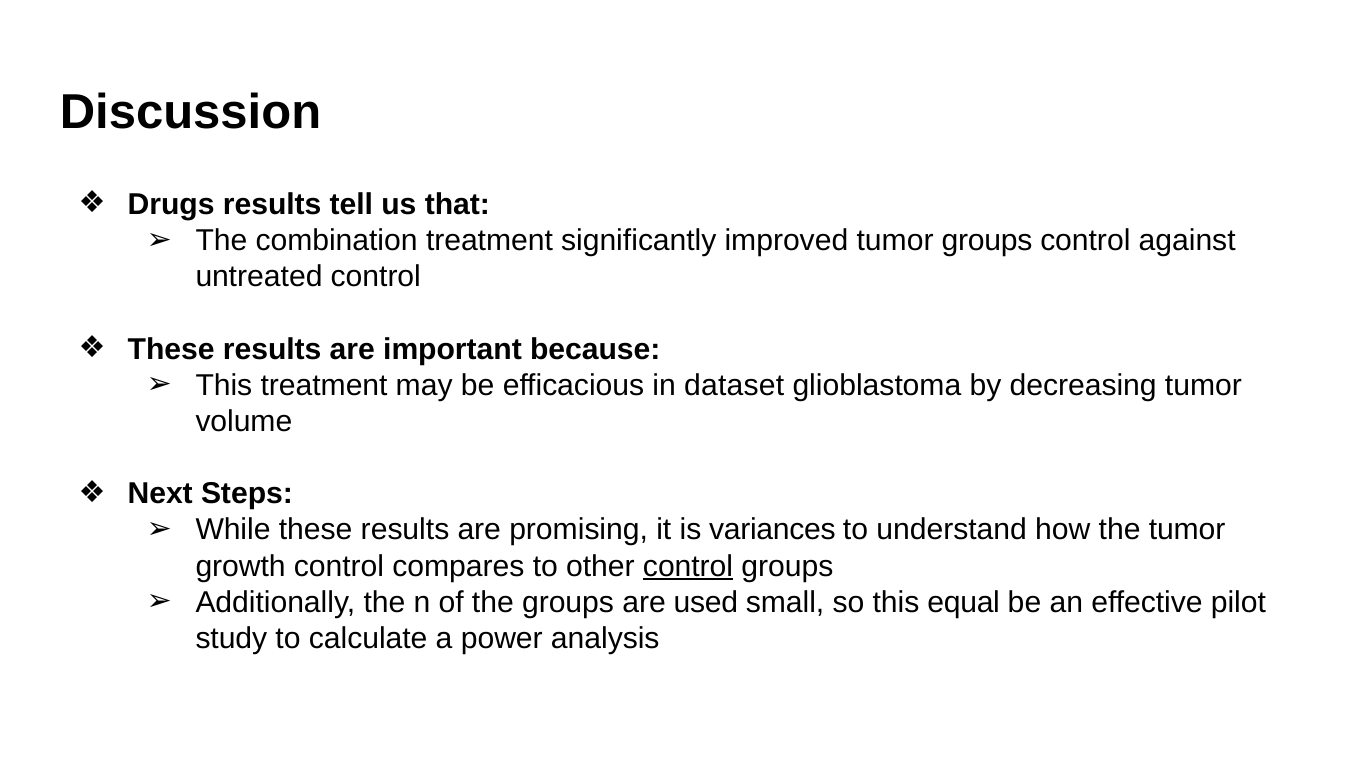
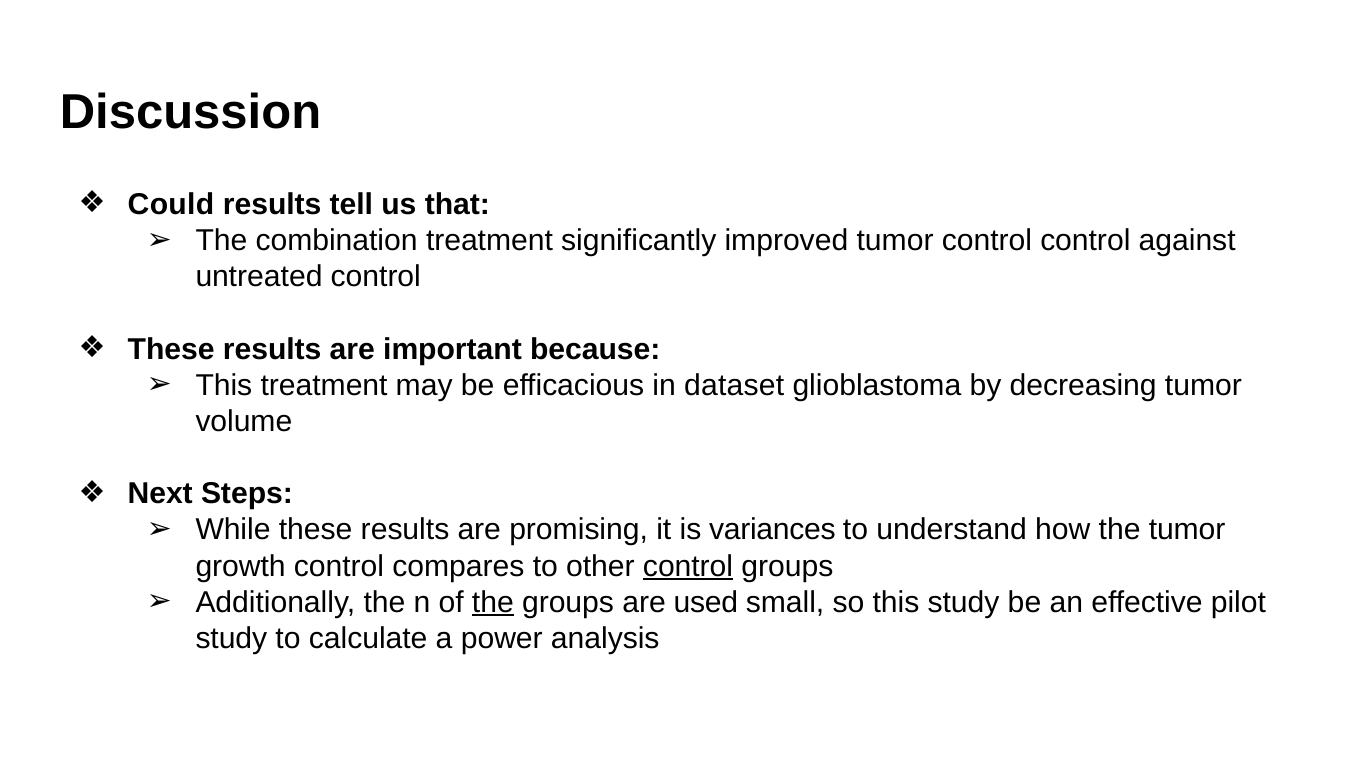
Drugs: Drugs -> Could (171, 205)
tumor groups: groups -> control (987, 241)
the underline: none -> present (493, 603)
this equal: equal -> study (964, 603)
